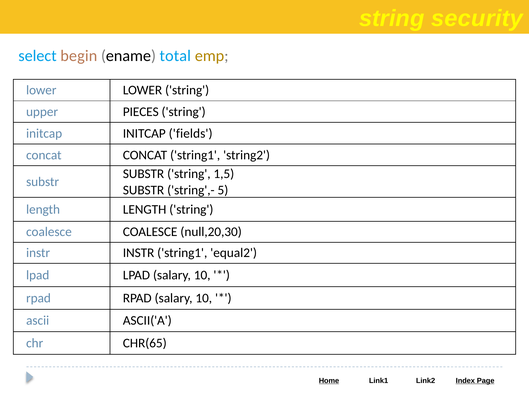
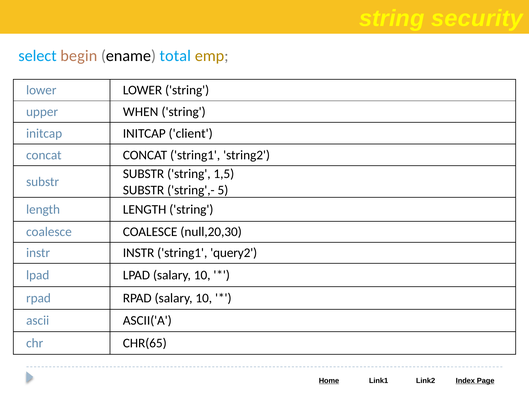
PIECES: PIECES -> WHEN (141, 112)
fields: fields -> client (191, 134)
equal2: equal2 -> query2 (234, 253)
